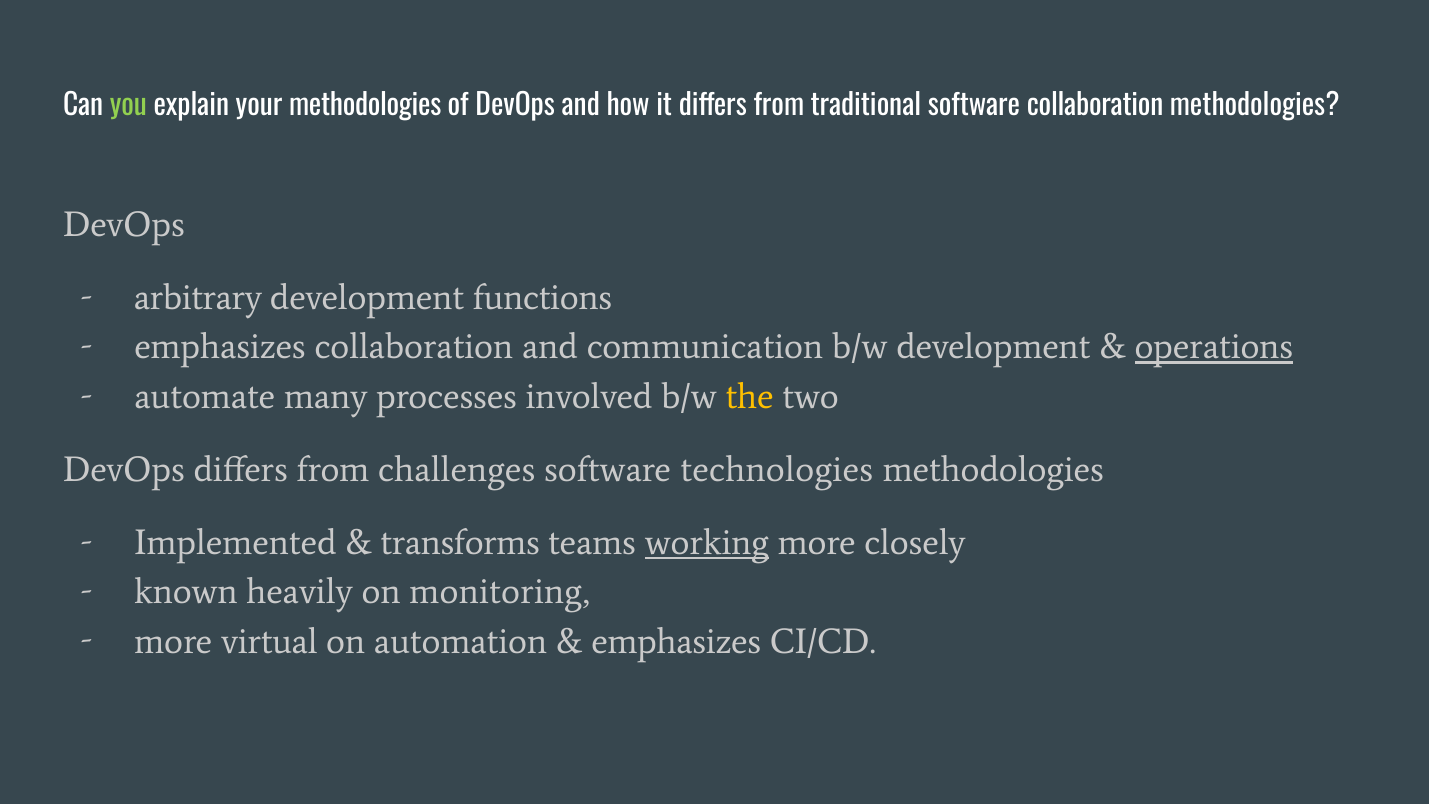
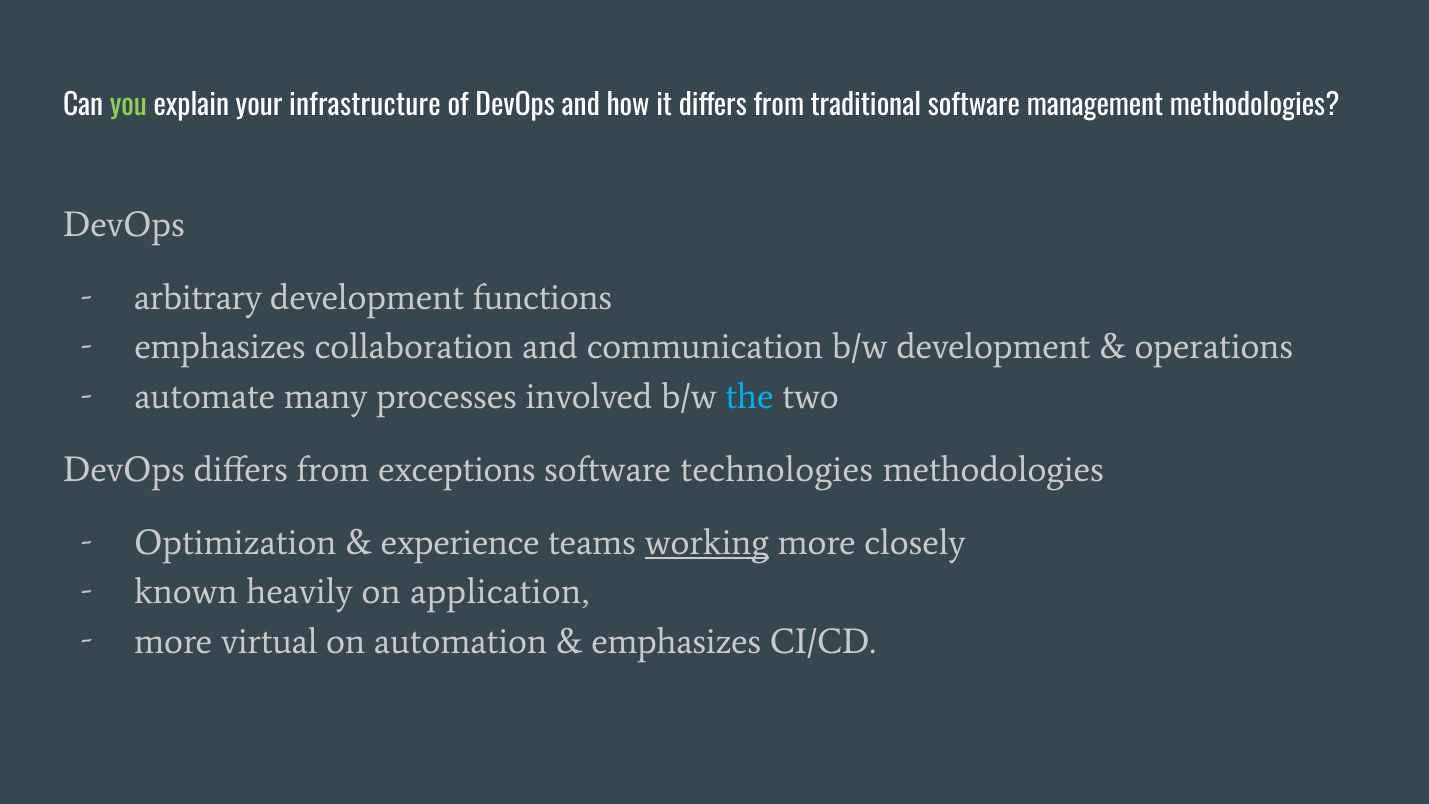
your methodologies: methodologies -> infrastructure (365, 106)
software collaboration: collaboration -> management (1095, 106)
operations underline: present -> none (1214, 347)
the colour: yellow -> light blue (750, 396)
challenges: challenges -> exceptions (457, 469)
Implemented: Implemented -> Optimization (235, 543)
transforms: transforms -> experience (460, 543)
monitoring: monitoring -> application (500, 592)
